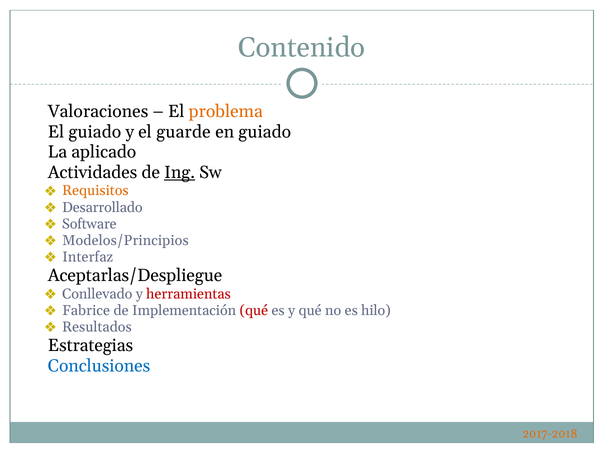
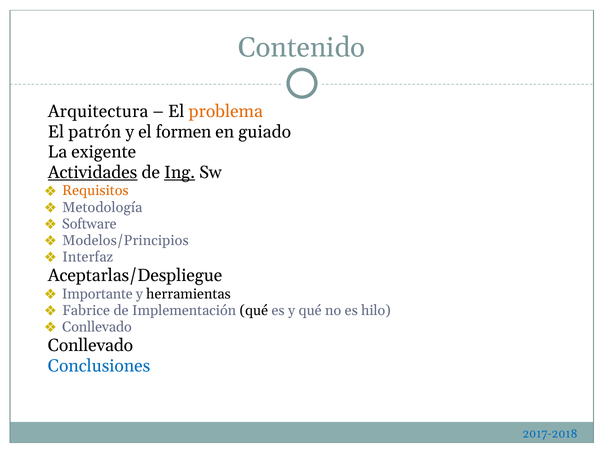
Valoraciones: Valoraciones -> Arquitectura (98, 112)
El guiado: guiado -> patrón (95, 132)
guarde: guarde -> formen (184, 132)
aplicado: aplicado -> exigente (104, 152)
Actividades underline: none -> present (93, 172)
Desarrollado: Desarrollado -> Metodología (102, 207)
Conllevado: Conllevado -> Importante (97, 294)
herramientas colour: red -> black (188, 294)
qué colour: red -> black (254, 310)
Resultados: Resultados -> Conllevado (97, 327)
Estrategias: Estrategias -> Conllevado (90, 346)
2017-2018 colour: orange -> blue (550, 434)
